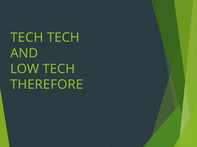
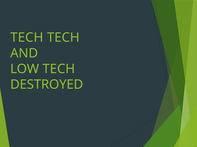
THEREFORE: THEREFORE -> DESTROYED (47, 85)
